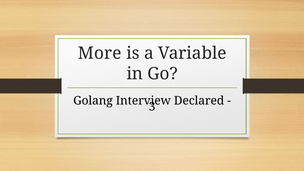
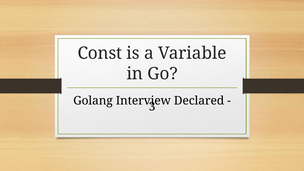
More: More -> Const (100, 53)
